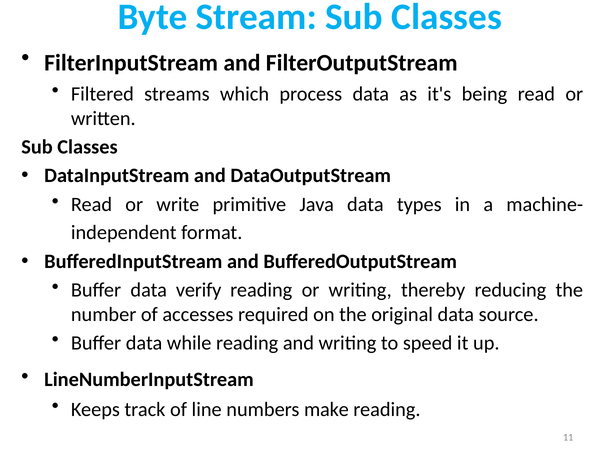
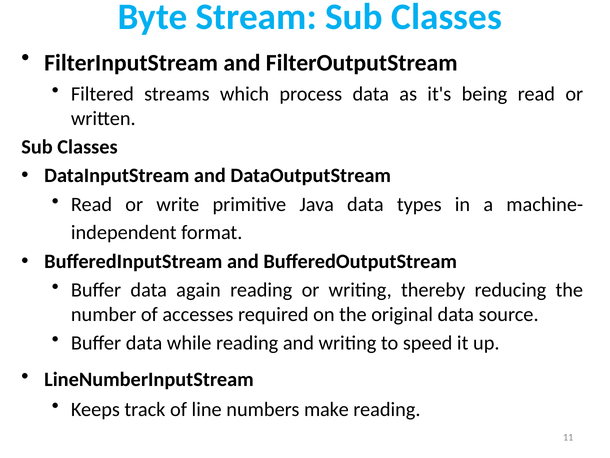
verify: verify -> again (199, 290)
